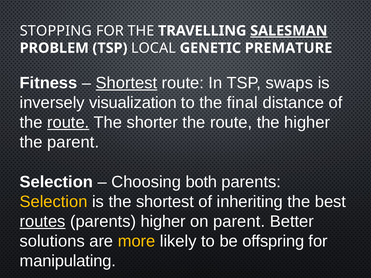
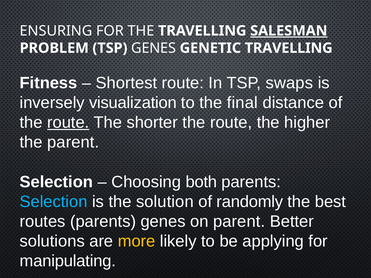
STOPPING: STOPPING -> ENSURING (56, 31)
TSP LOCAL: LOCAL -> GENES (154, 48)
GENETIC PREMATURE: PREMATURE -> TRAVELLING (289, 48)
Shortest underline: present -> none (126, 83)
Selection colour: yellow -> light blue (54, 202)
the shortest: shortest -> solution (165, 202)
inheriting: inheriting -> randomly (250, 202)
routes underline: present -> none (43, 222)
parents higher: higher -> genes (163, 222)
offspring: offspring -> applying (273, 241)
